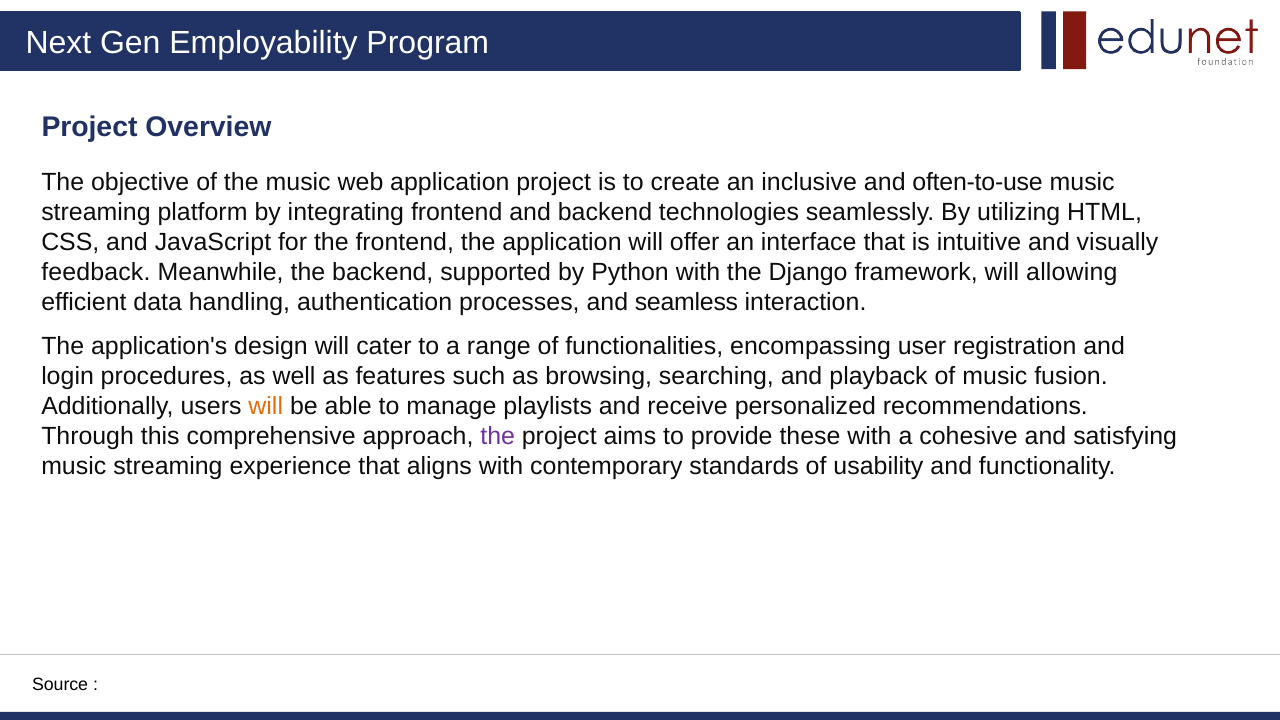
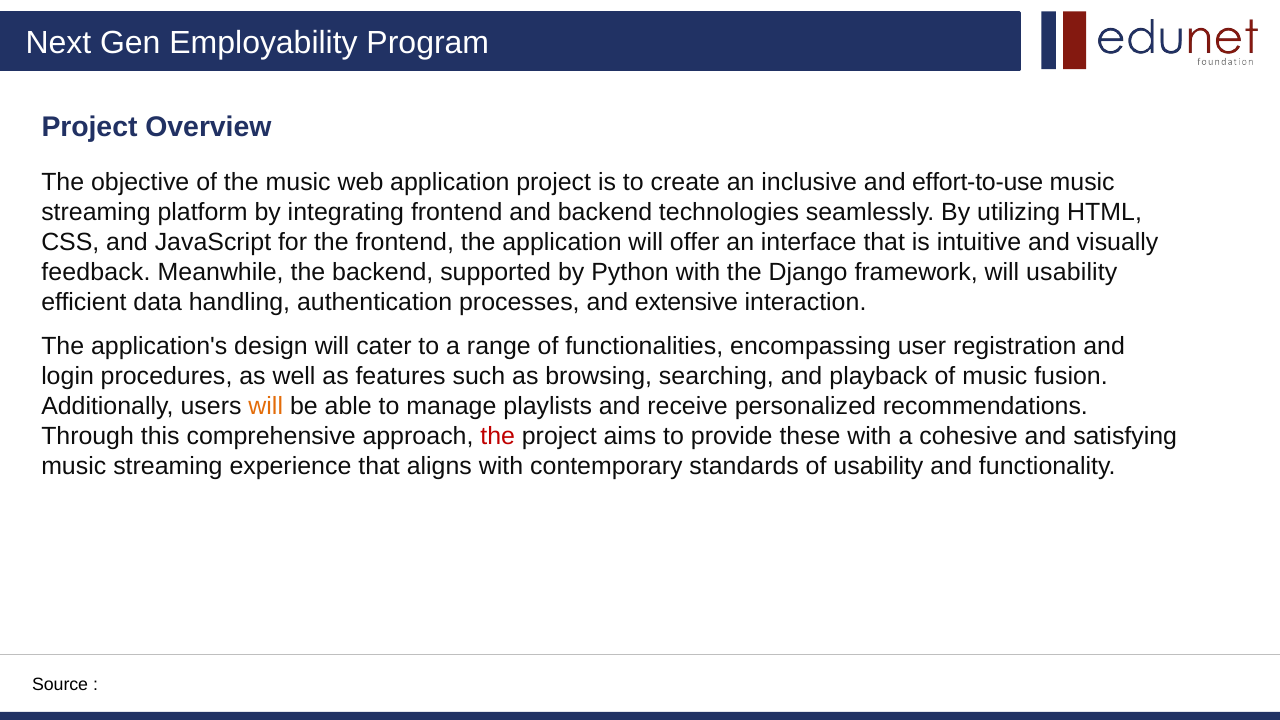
often-to-use: often-to-use -> effort-to-use (978, 183)
will allowing: allowing -> usability (1072, 272)
seamless: seamless -> extensive (686, 302)
the colour: purple -> red (498, 436)
